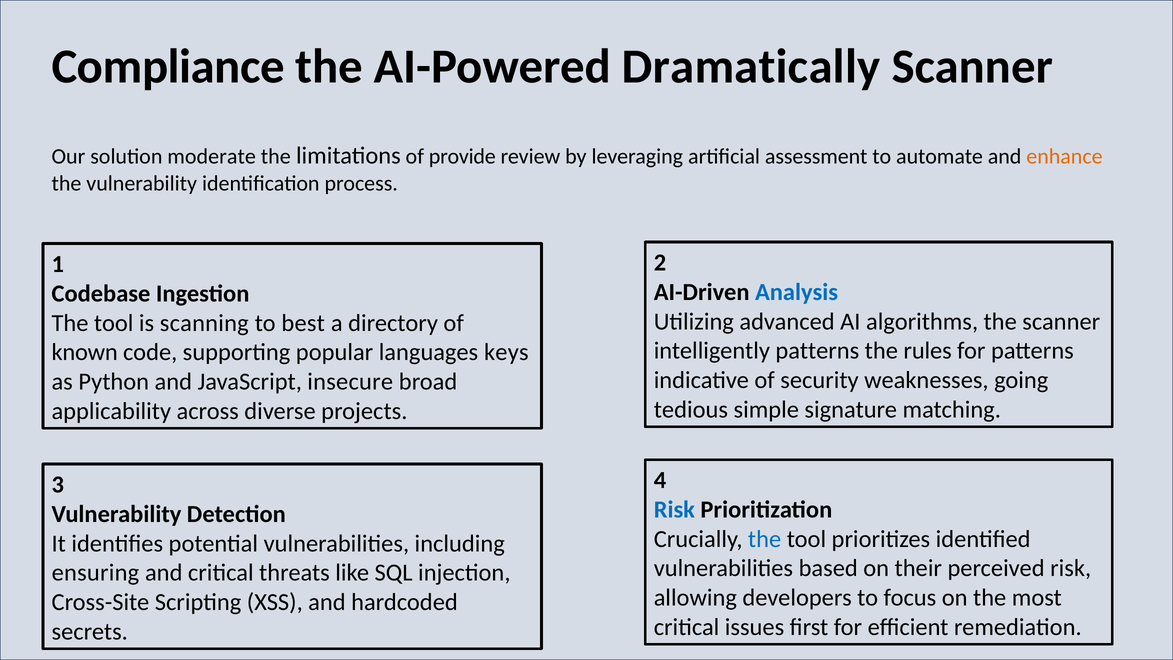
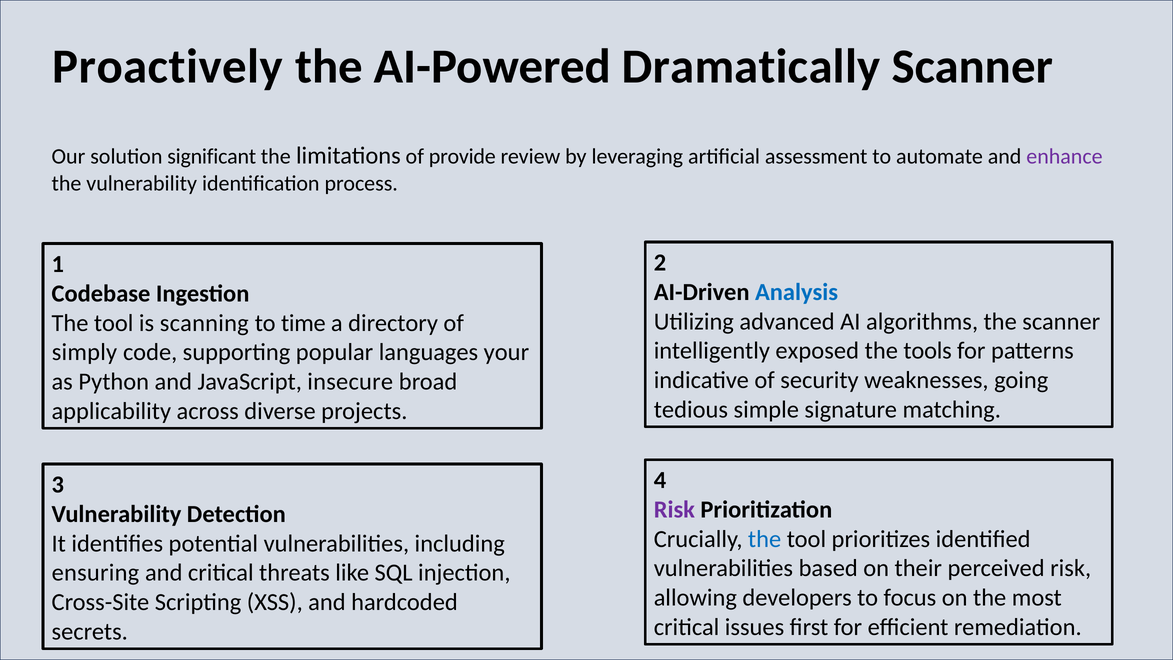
Compliance: Compliance -> Proactively (168, 66)
moderate: moderate -> significant (212, 157)
enhance colour: orange -> purple (1064, 157)
best: best -> time (303, 323)
intelligently patterns: patterns -> exposed (817, 351)
rules: rules -> tools (928, 351)
known: known -> simply (84, 352)
keys: keys -> your (506, 352)
Risk colour: blue -> purple (674, 510)
